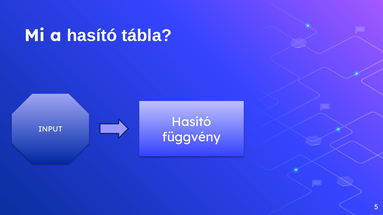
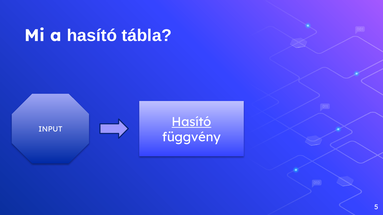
Hasító underline: none -> present (191, 122)
